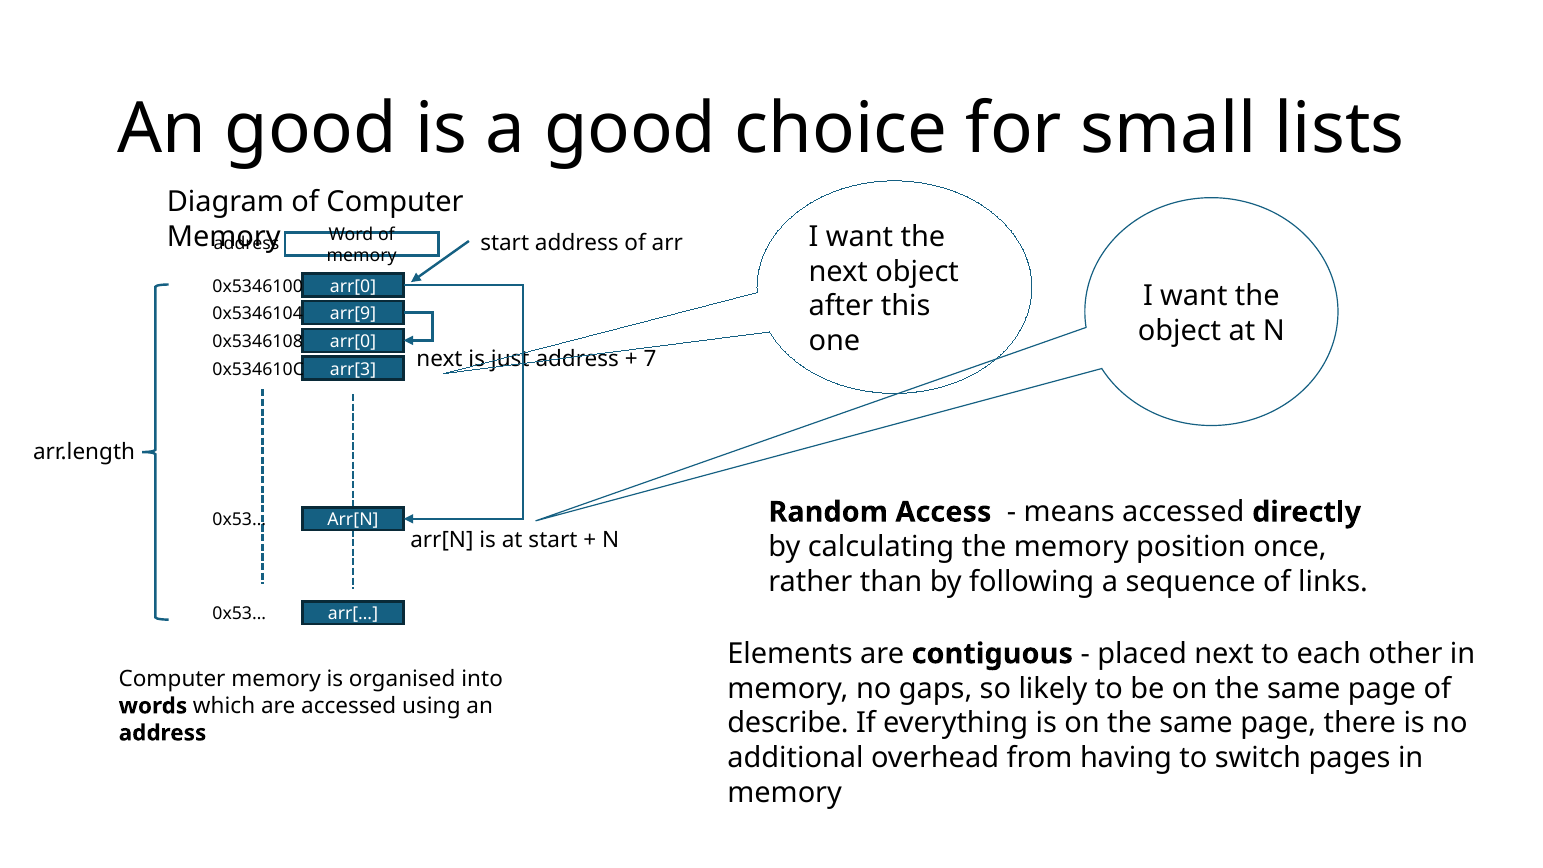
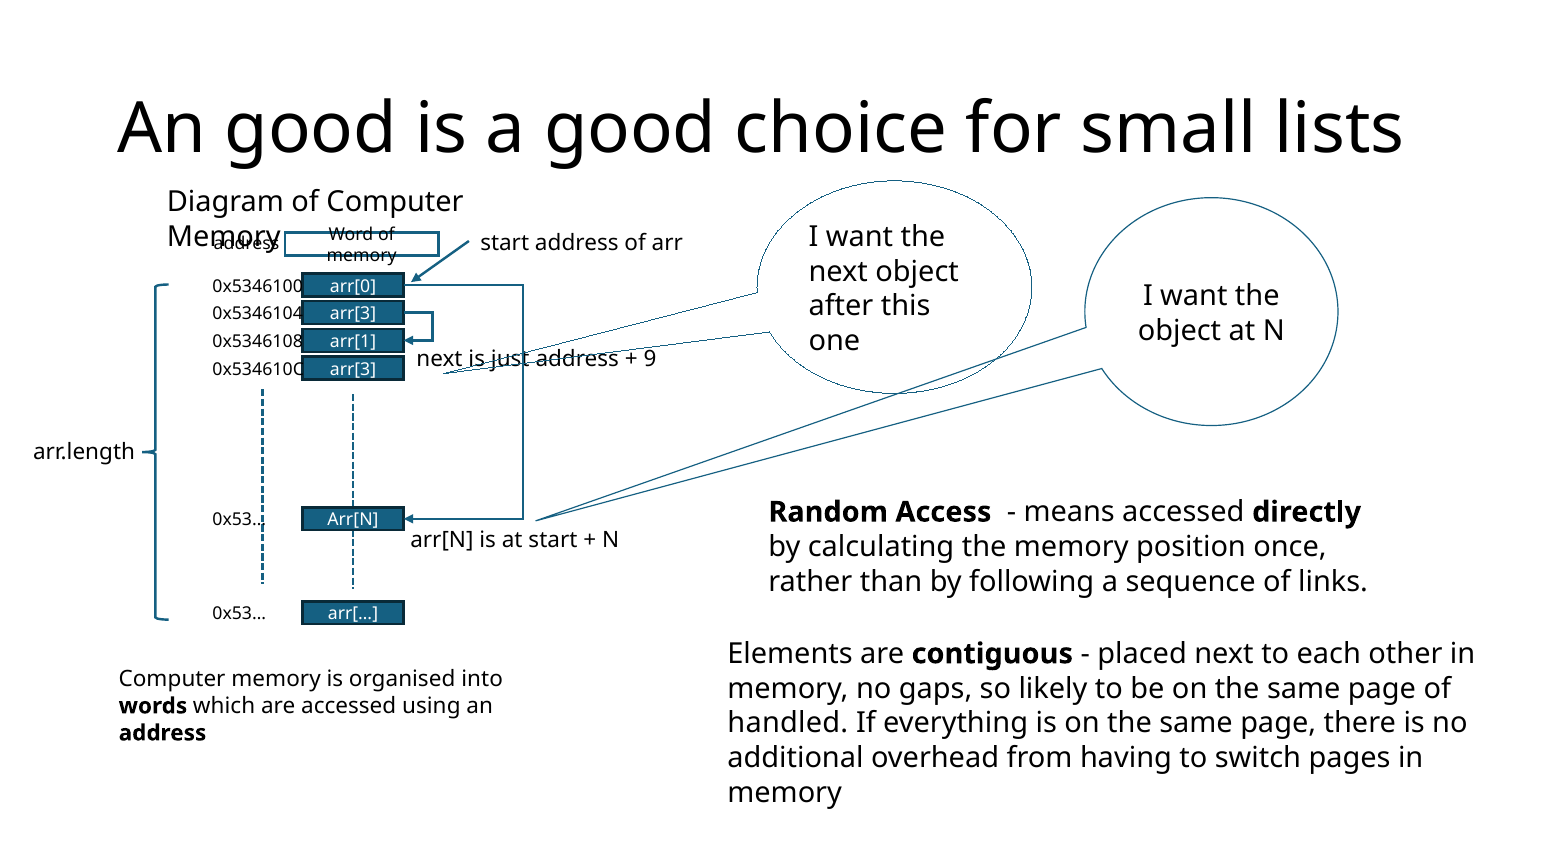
arr[9: arr[9 -> arr[3 (353, 314)
arr[0: arr[0 -> arr[1 (353, 342)
7: 7 -> 9 (650, 360)
describe: describe -> handled (788, 723)
